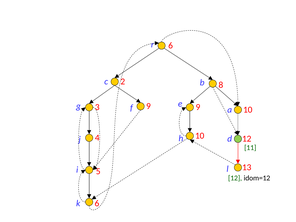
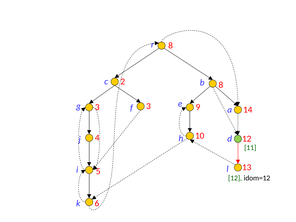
r 6: 6 -> 8 (171, 45)
f 9: 9 -> 3 (148, 106)
a 10: 10 -> 14 (248, 110)
